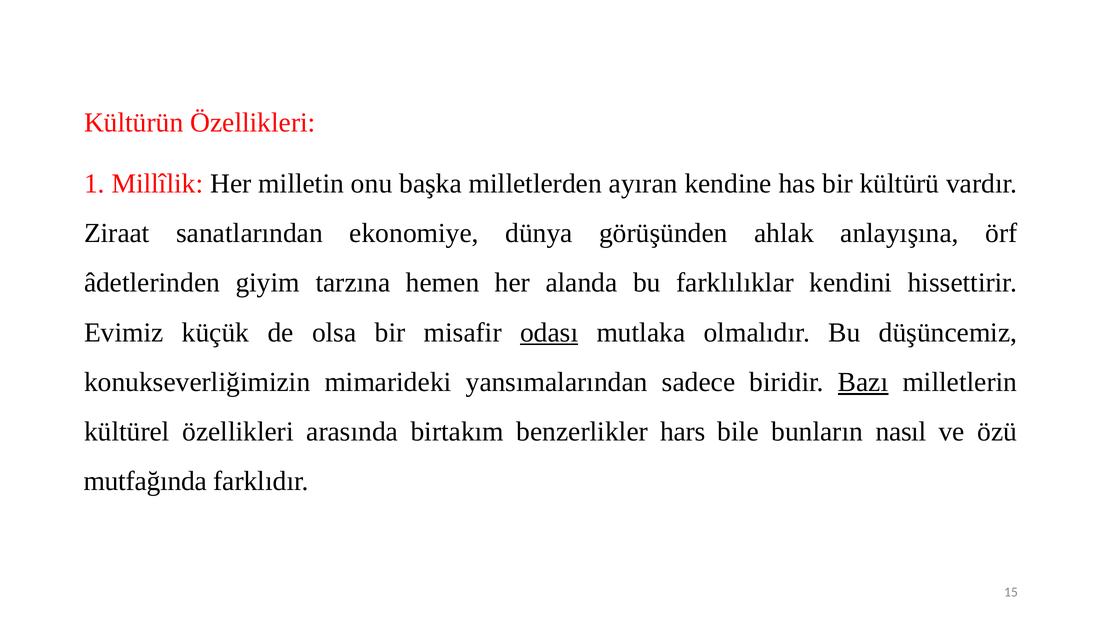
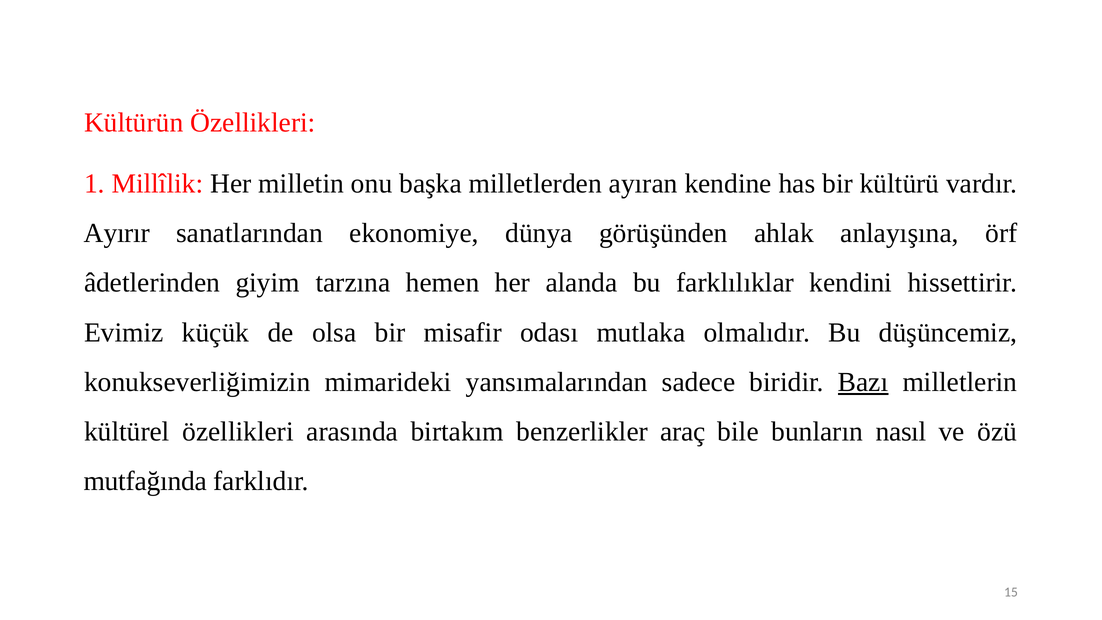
Ziraat: Ziraat -> Ayırır (117, 233)
odası underline: present -> none (549, 332)
hars: hars -> araç (683, 432)
